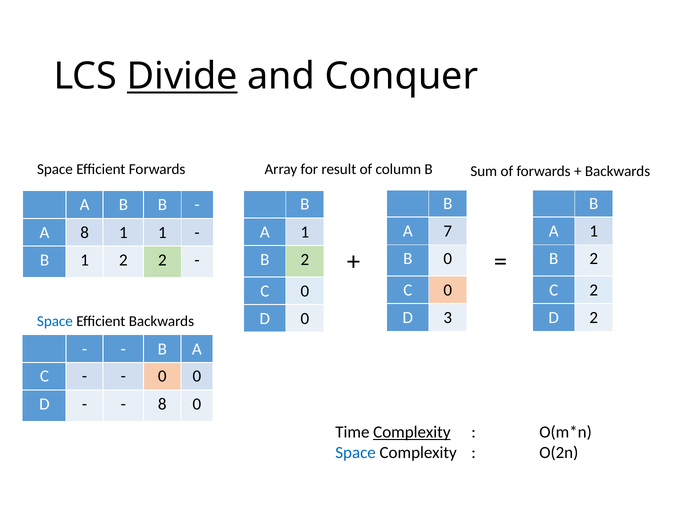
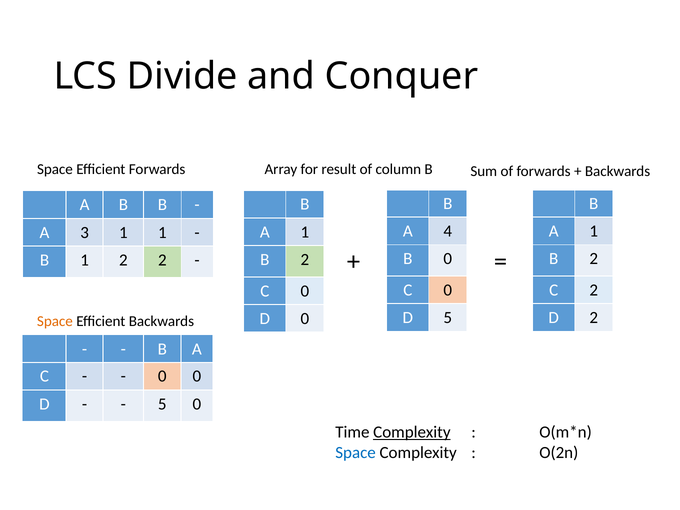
Divide underline: present -> none (182, 76)
7: 7 -> 4 (448, 231)
A 8: 8 -> 3 (85, 232)
D 3: 3 -> 5 (448, 318)
Space colour: blue -> orange (55, 321)
8: 8 -> 5 (162, 404)
